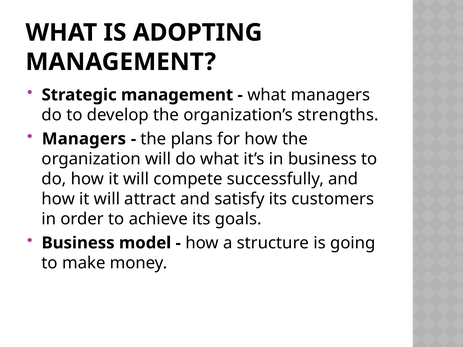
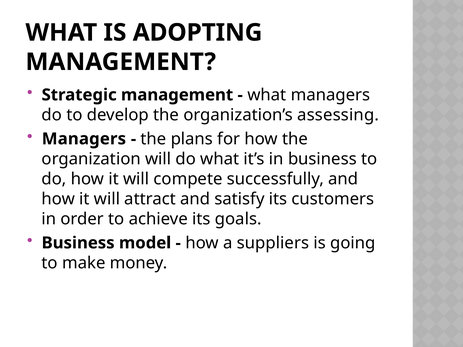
strengths: strengths -> assessing (338, 115)
structure: structure -> suppliers (273, 243)
